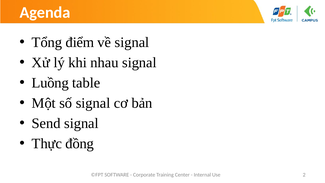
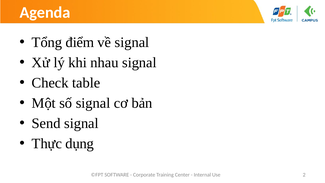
Luồng: Luồng -> Check (50, 83)
đồng: đồng -> dụng (80, 143)
